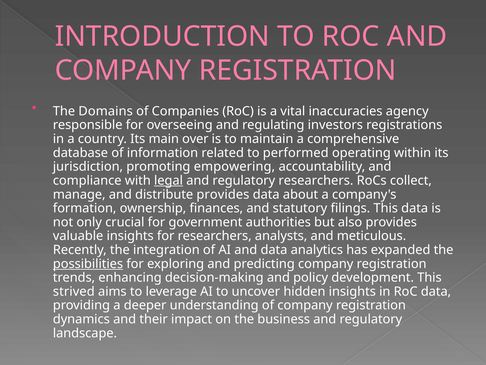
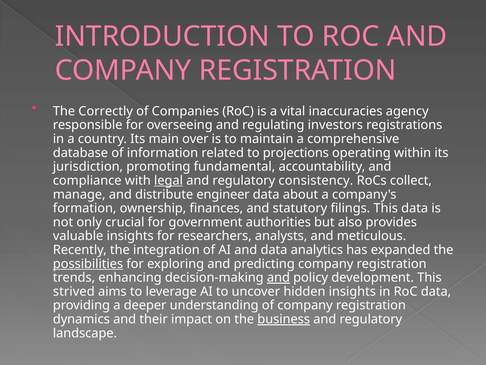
Domains: Domains -> Correctly (106, 111)
performed: performed -> projections (296, 153)
empowering: empowering -> fundamental (234, 166)
regulatory researchers: researchers -> consistency (316, 180)
distribute provides: provides -> engineer (223, 194)
and underline: none -> present (278, 277)
business underline: none -> present (284, 319)
